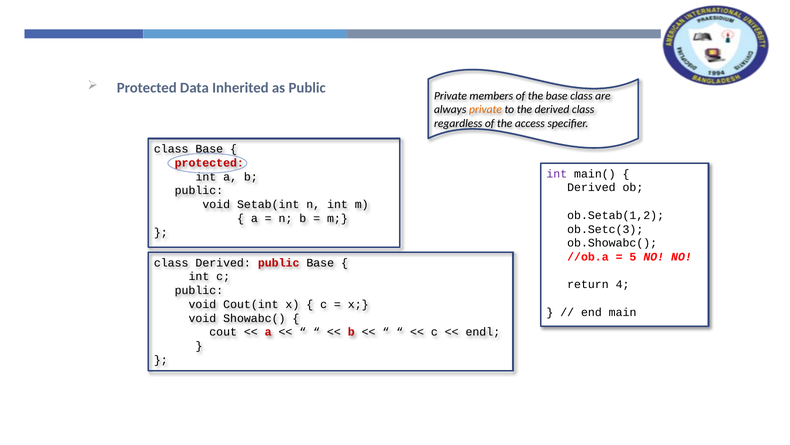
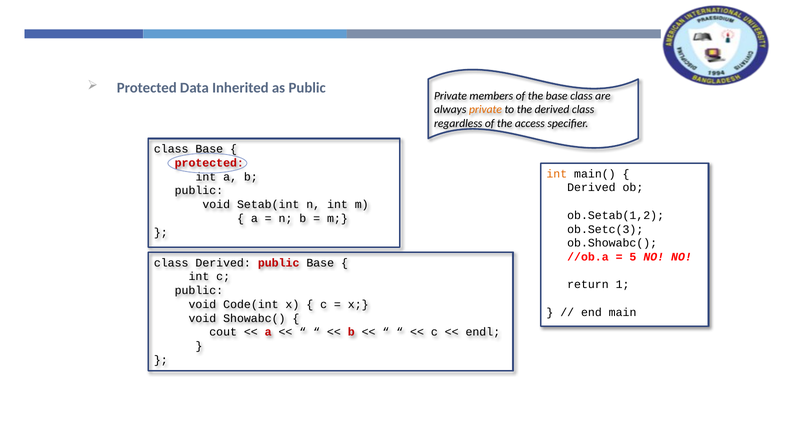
int colour: purple -> orange (557, 174)
4: 4 -> 1 (623, 284)
Cout(int: Cout(int -> Code(int (251, 304)
